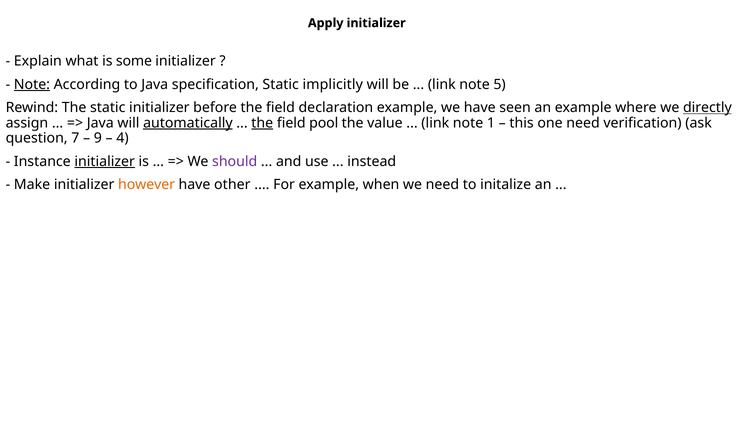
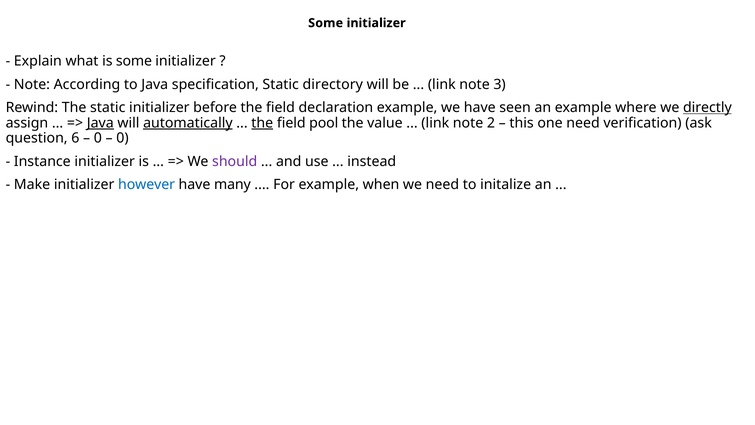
Apply: Apply -> Some (326, 23)
Note underline: present -> none (32, 84)
implicitly: implicitly -> directory (333, 84)
5: 5 -> 3 (500, 84)
Java underline: none -> present (100, 123)
1: 1 -> 2 (491, 123)
7: 7 -> 6 (75, 138)
9: 9 -> 0 (98, 138)
4: 4 -> 0 (123, 138)
initializer underline: present -> none (105, 161)
however colour: orange -> blue (147, 184)
other: other -> many (232, 184)
